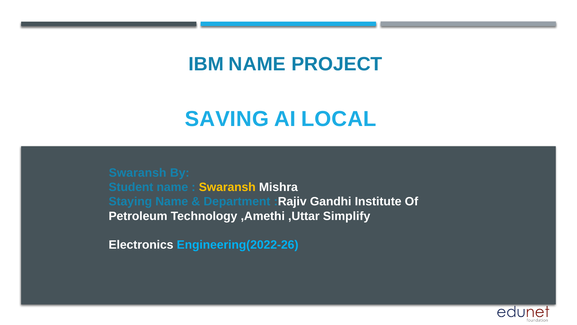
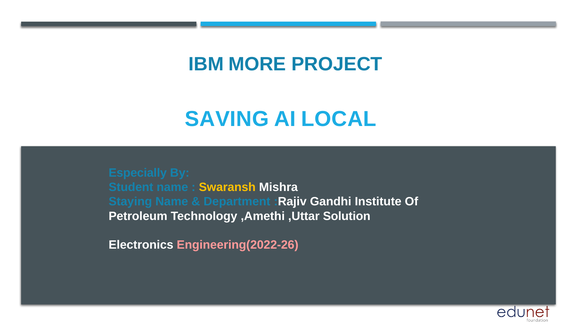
IBM NAME: NAME -> MORE (257, 64)
Swaransh: Swaransh -> Especially (138, 172)
Simplify: Simplify -> Solution (347, 216)
Engineering(2022-26 colour: light blue -> pink (238, 245)
